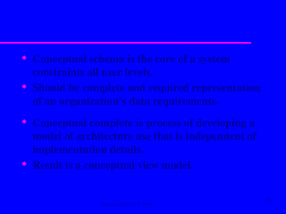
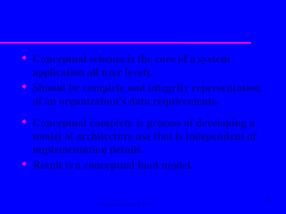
constraints: constraints -> application (59, 72)
required: required -> integrity (169, 88)
view: view -> load (148, 165)
